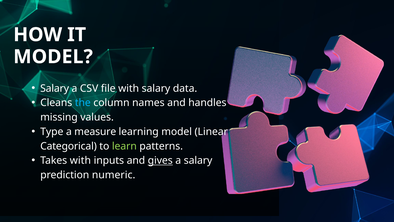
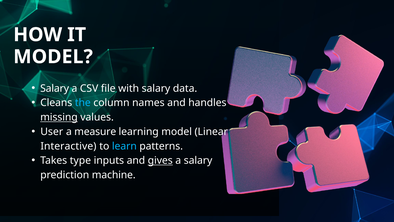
missing underline: none -> present (59, 117)
Type: Type -> User (52, 131)
Categorical: Categorical -> Interactive (68, 146)
learn colour: light green -> light blue (124, 146)
Takes with: with -> type (80, 160)
numeric: numeric -> machine (114, 175)
